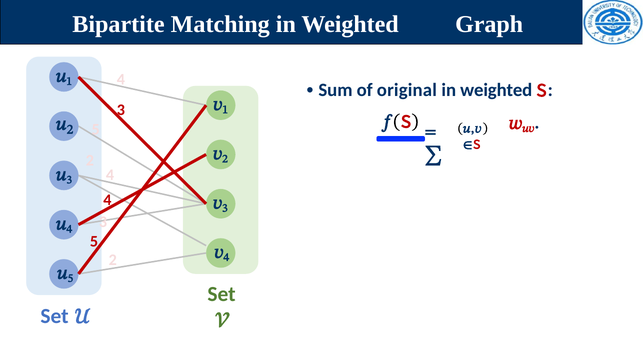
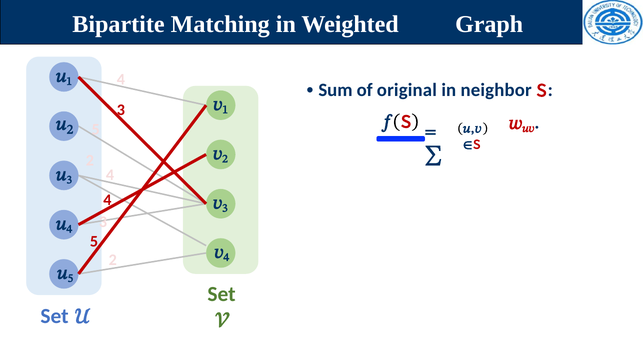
weighted: weighted -> neighbor (496, 90)
